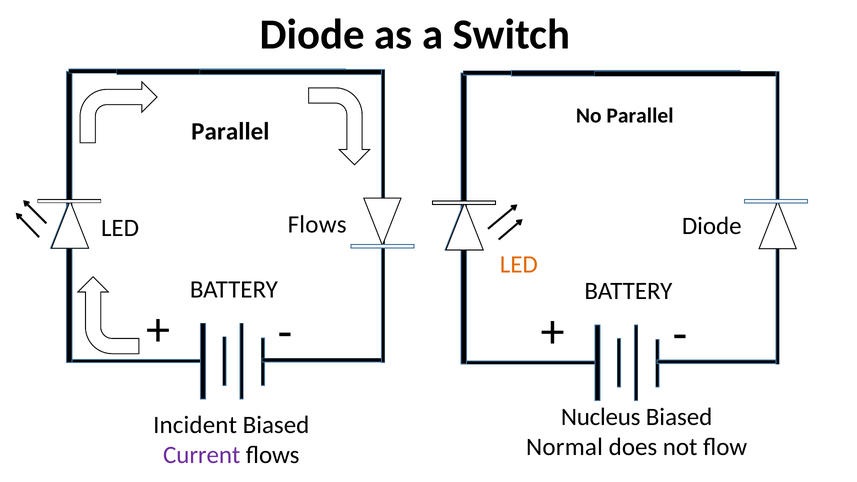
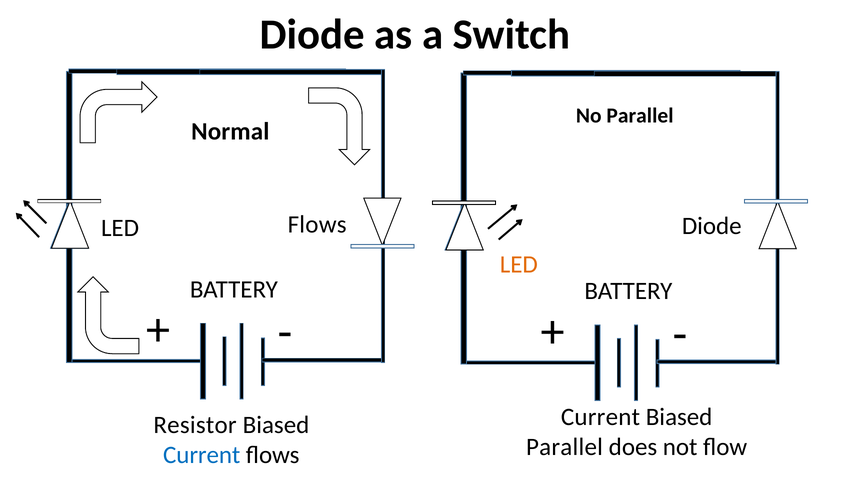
Parallel: Parallel -> Normal (230, 132)
Nucleus: Nucleus -> Current (600, 417)
Incident: Incident -> Resistor (195, 425)
Normal: Normal -> Parallel (564, 447)
Current colour: purple -> blue (202, 455)
